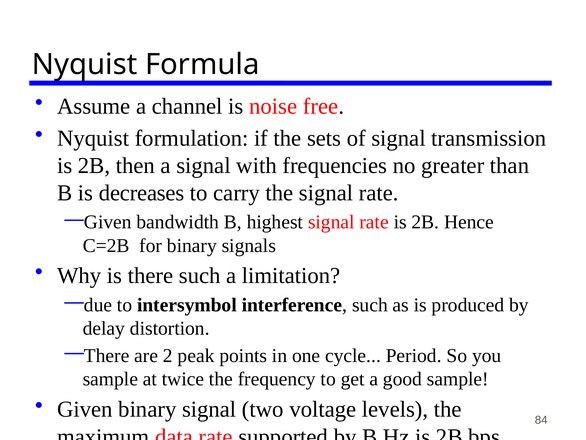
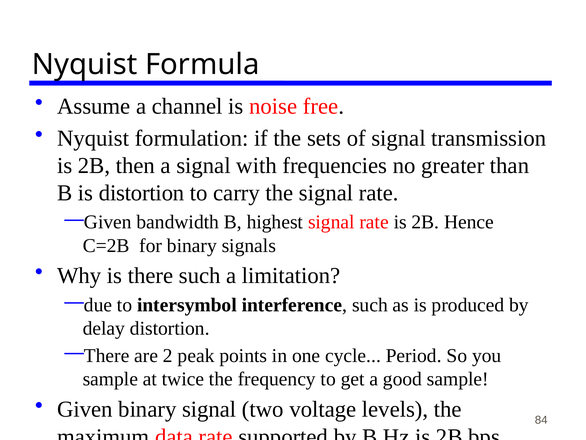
is decreases: decreases -> distortion (142, 193)
